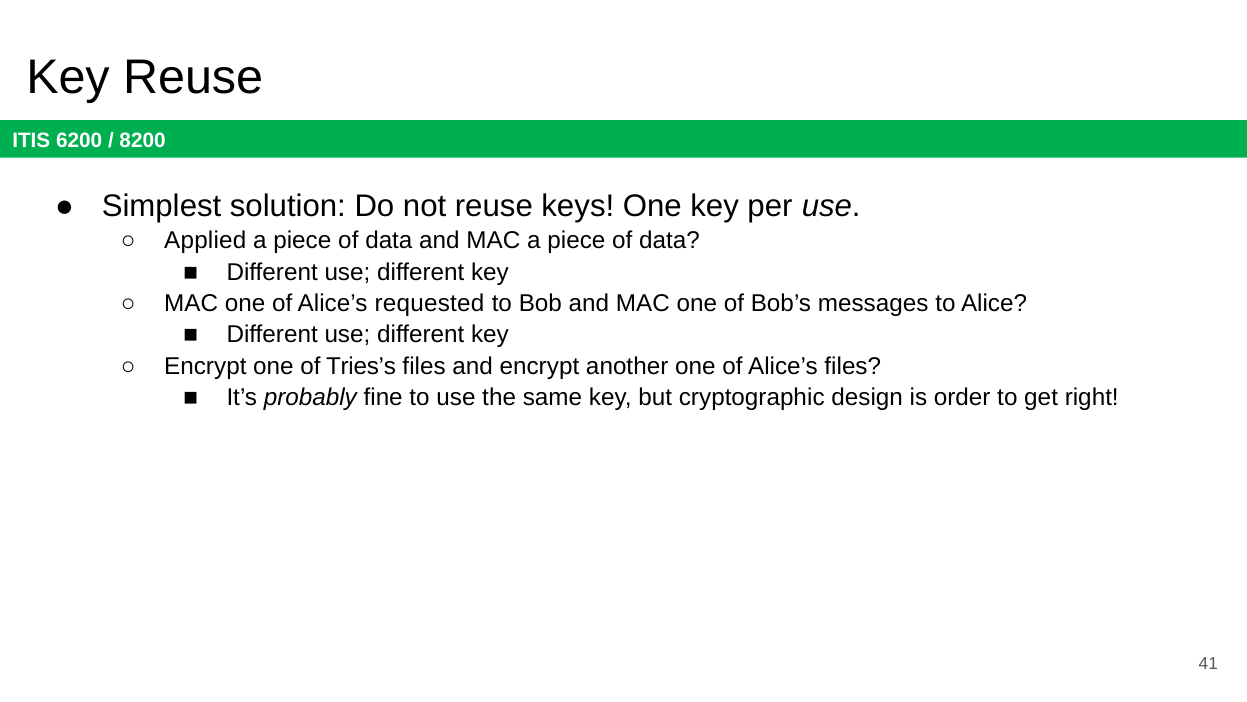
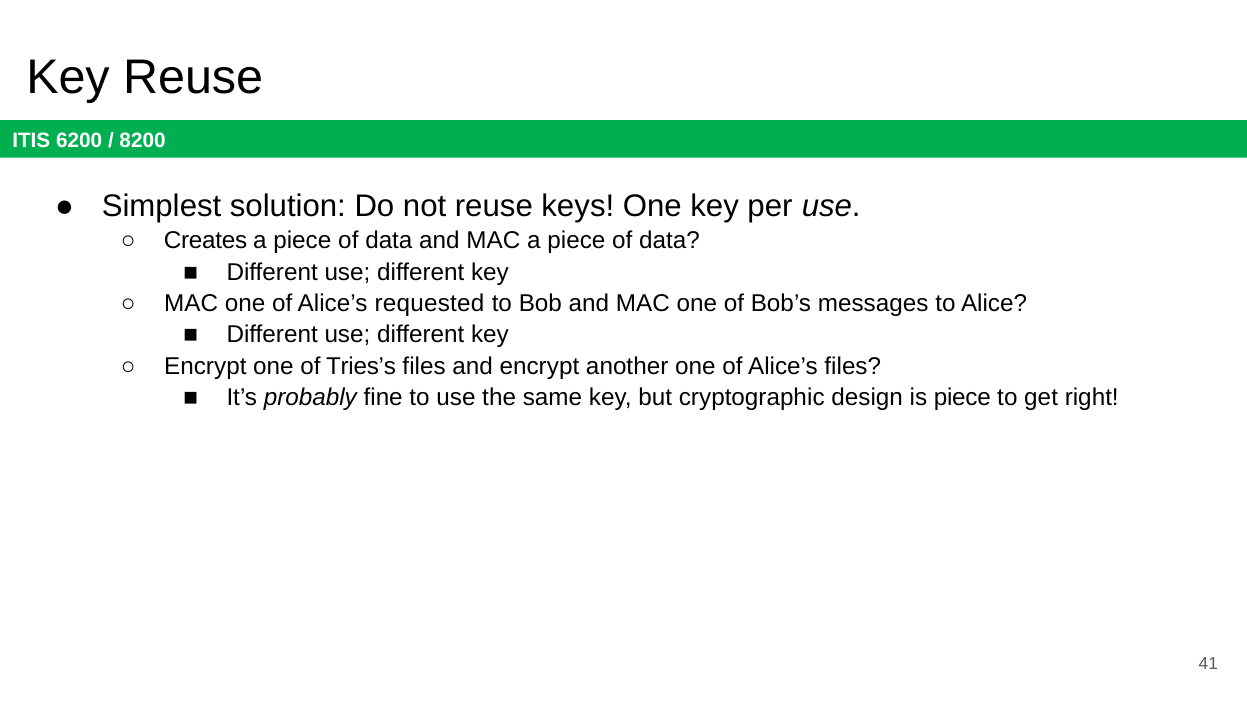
Applied: Applied -> Creates (205, 241)
is order: order -> piece (962, 397)
